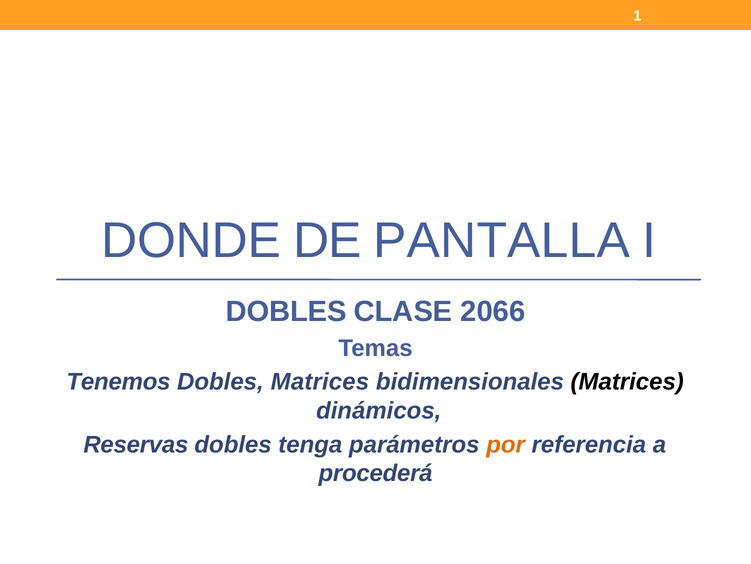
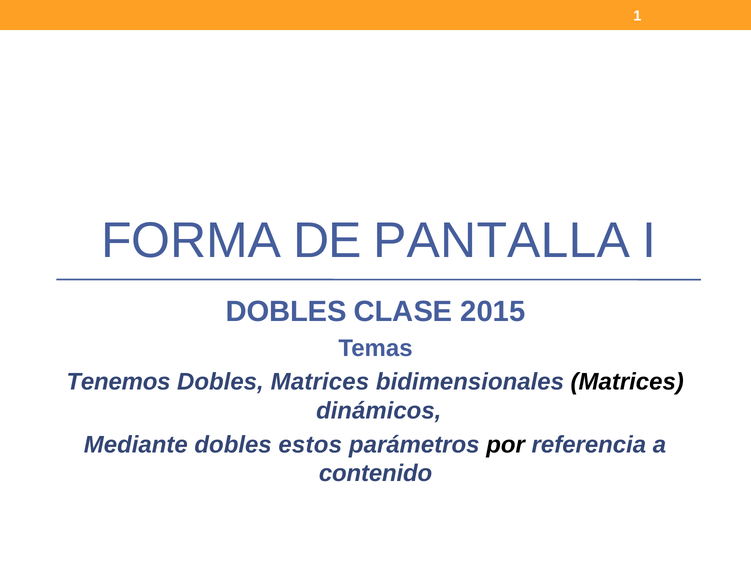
DONDE: DONDE -> FORMA (191, 241)
2066: 2066 -> 2015 (493, 311)
Reservas: Reservas -> Mediante (136, 444)
tenga: tenga -> estos (310, 444)
por colour: orange -> black (506, 444)
procederá: procederá -> contenido (376, 473)
